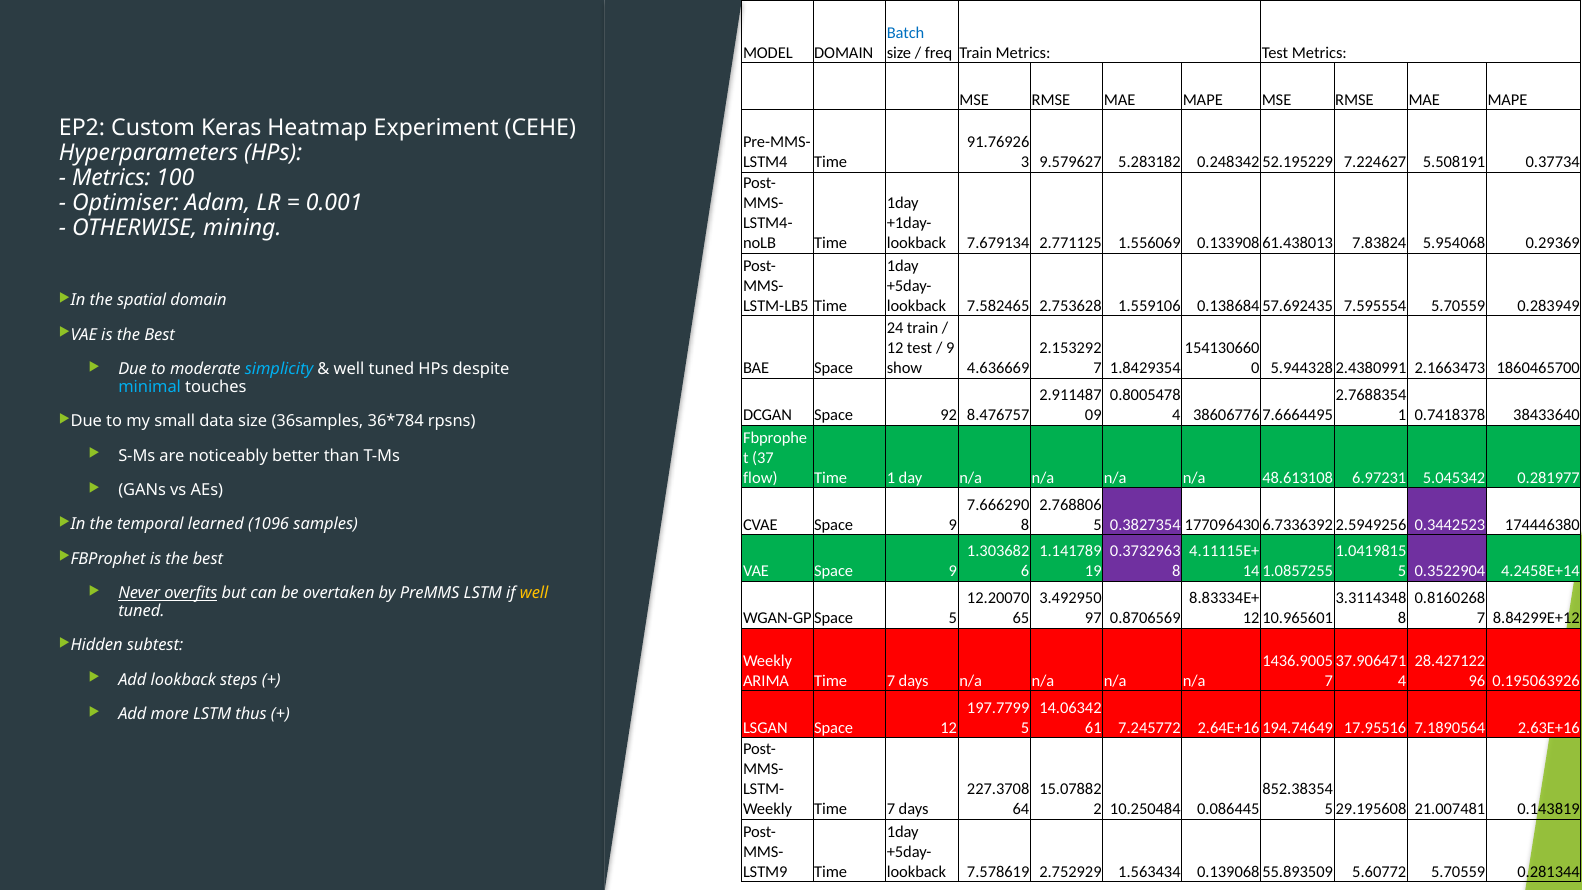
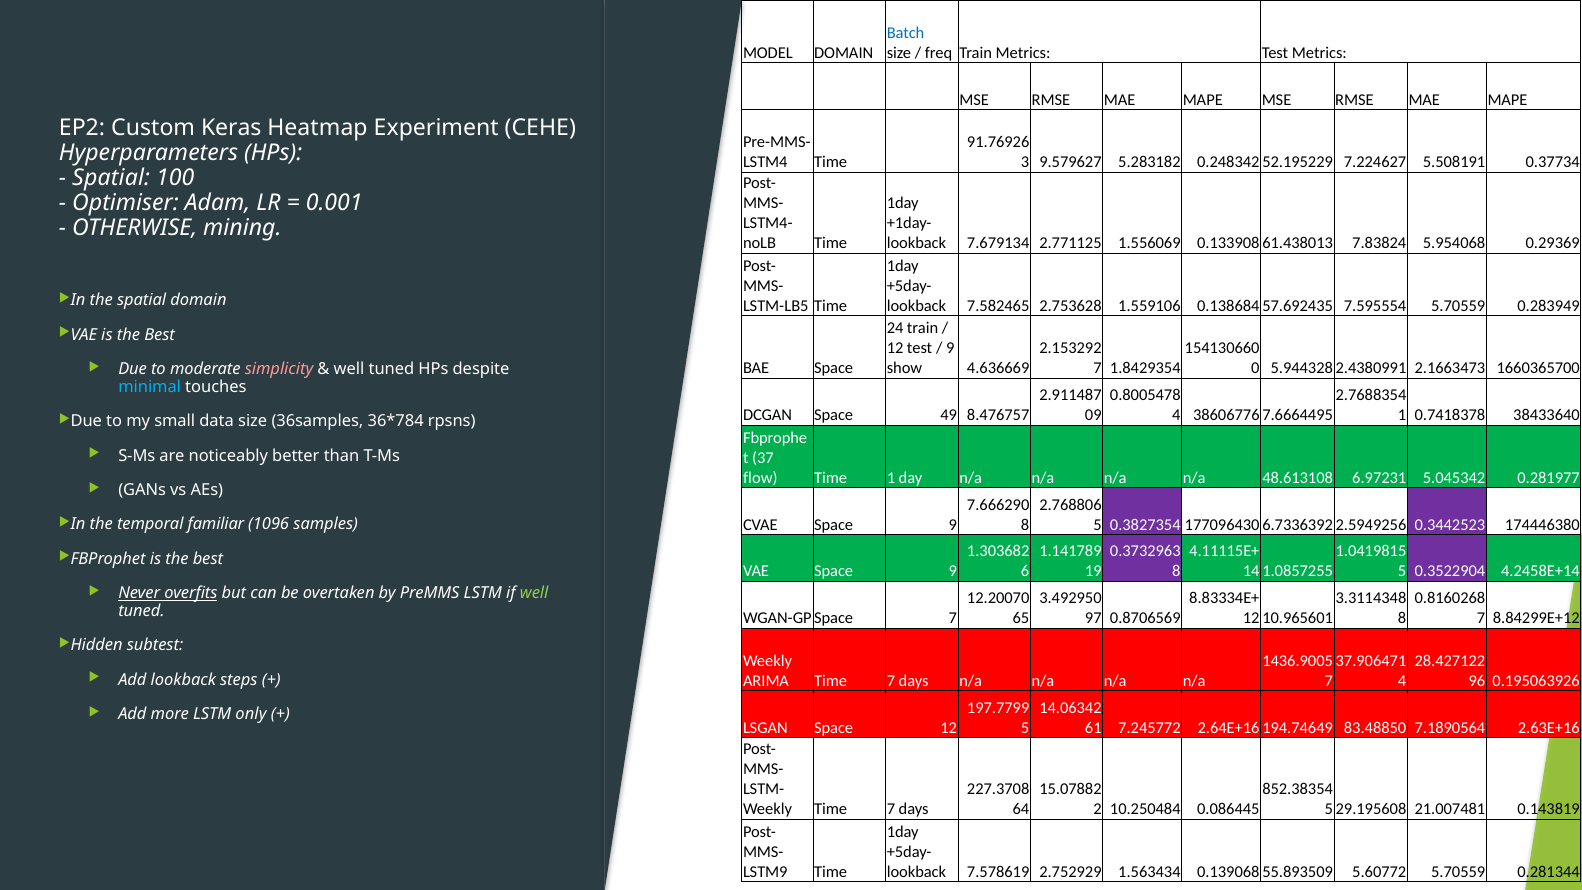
Metrics: Metrics -> Spatial (111, 178)
1860465700: 1860465700 -> 1660365700 (1538, 368)
simplicity colour: light blue -> pink (279, 369)
92: 92 -> 49 (949, 415)
learned: learned -> familiar (216, 524)
well colour: yellow -> light green (534, 593)
5: 5 -> 7 (953, 618)
thus: thus -> only (251, 714)
17.95516: 17.95516 -> 83.48850 (1375, 728)
